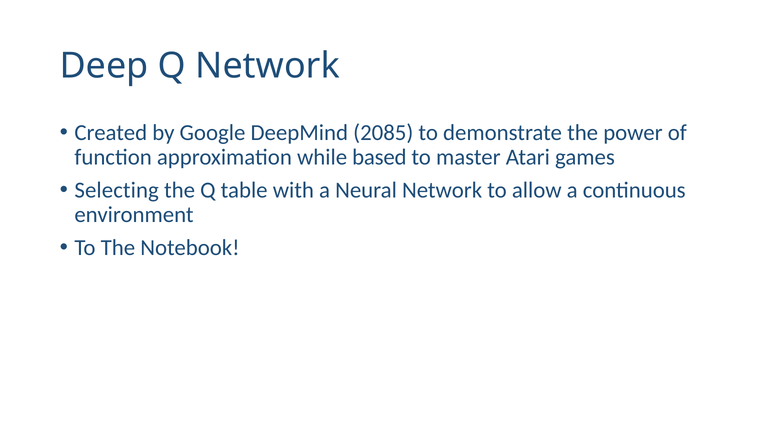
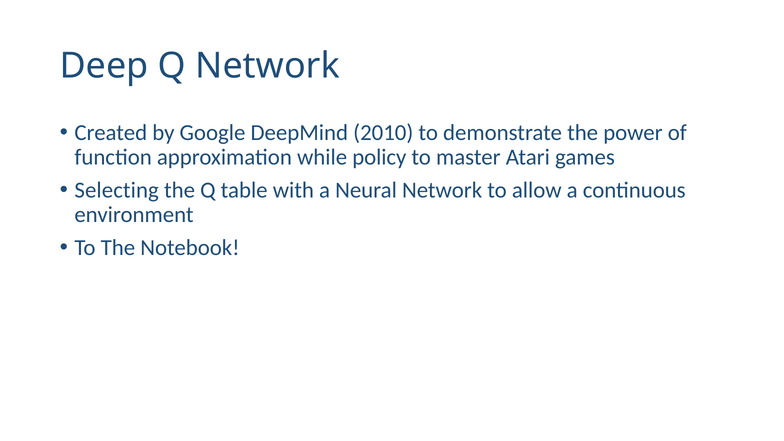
2085: 2085 -> 2010 (383, 133)
based: based -> policy (379, 157)
